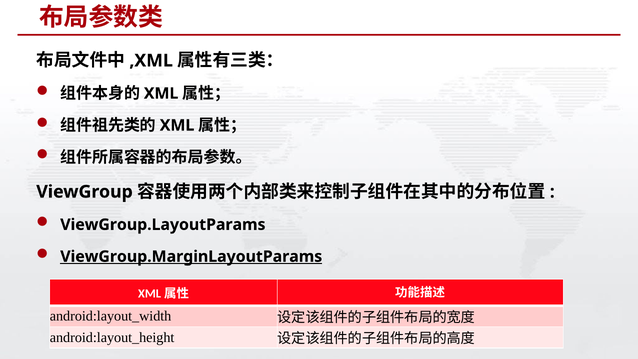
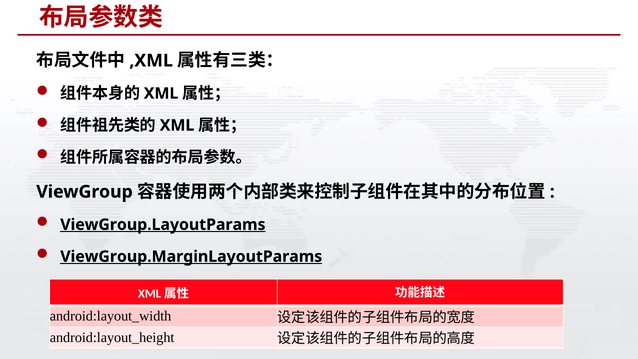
ViewGroup.LayoutParams underline: none -> present (163, 225)
